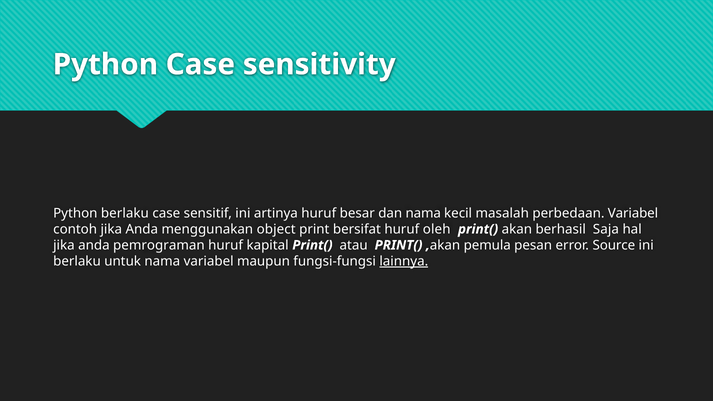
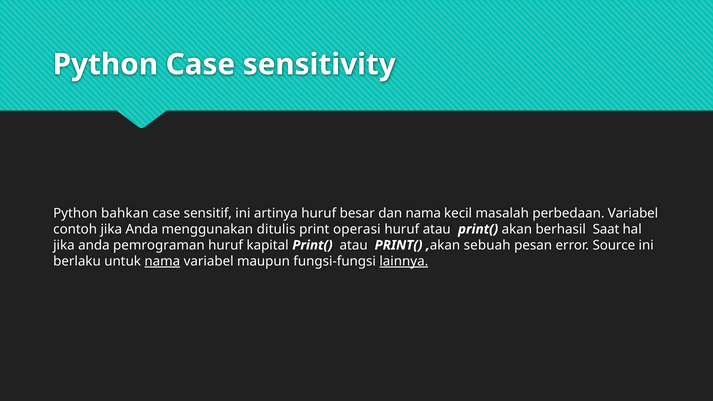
Python berlaku: berlaku -> bahkan (125, 213)
object: object -> ditulis (276, 229)
bersifat: bersifat -> operasi (357, 229)
huruf oleh: oleh -> atau (437, 229)
Saja: Saja -> Saat (606, 229)
pemula: pemula -> sebuah (487, 245)
nama underline: none -> present (162, 261)
